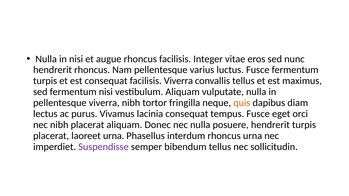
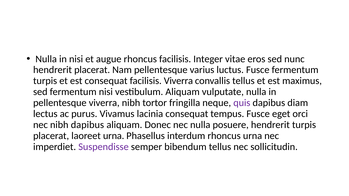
hendrerit rhoncus: rhoncus -> placerat (92, 70)
quis colour: orange -> purple (242, 103)
nibh placerat: placerat -> dapibus (87, 125)
